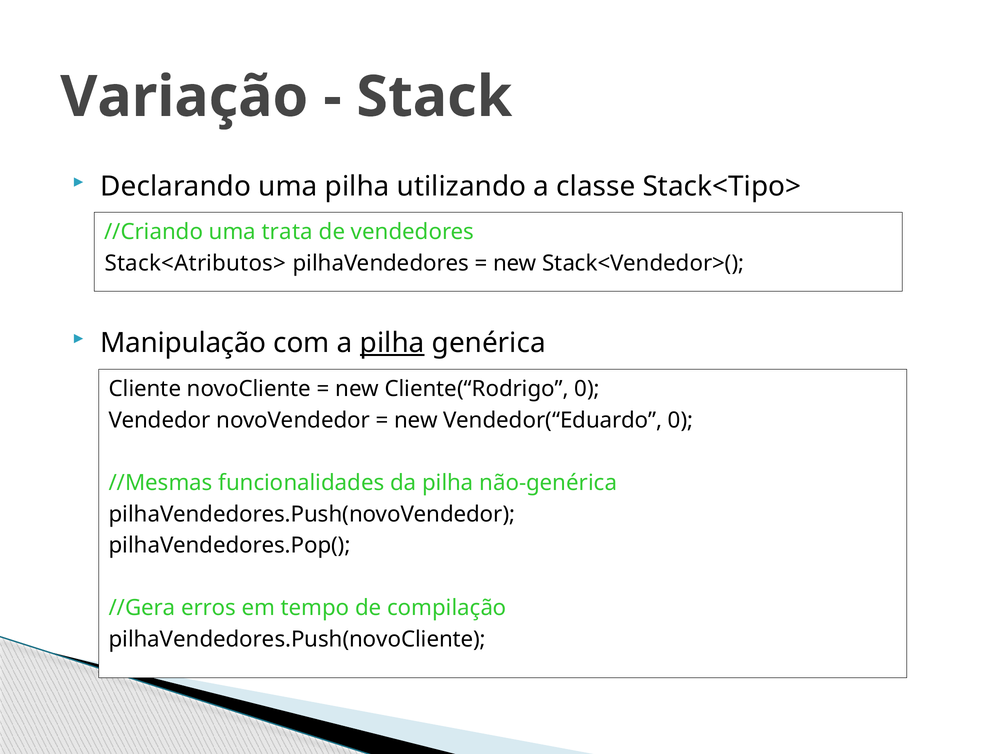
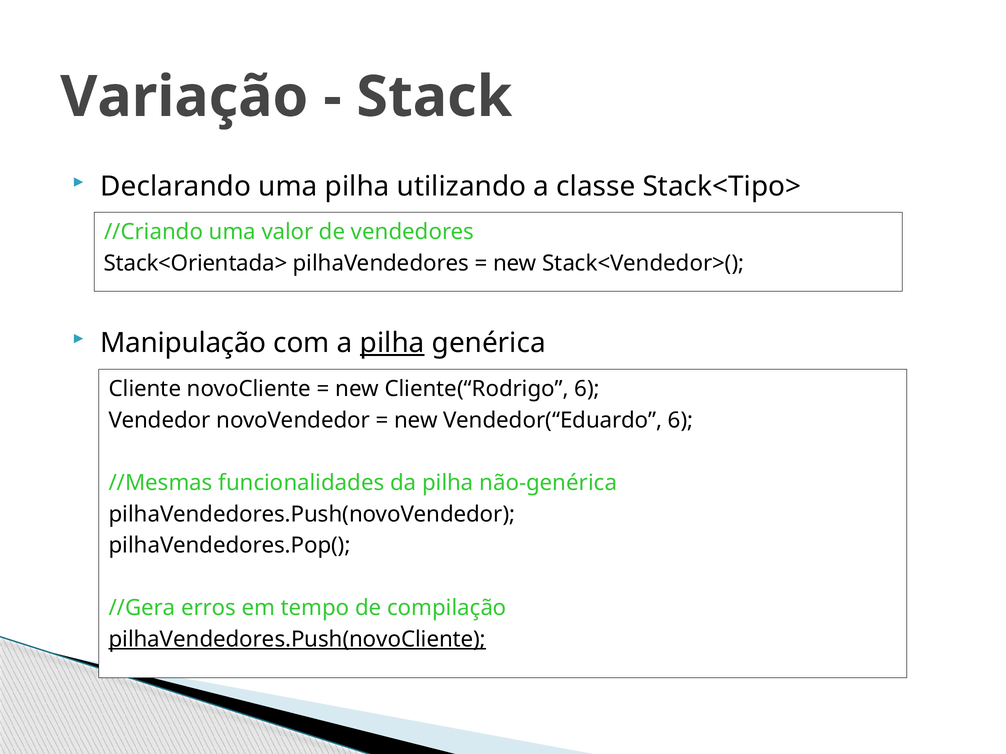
trata: trata -> valor (288, 232)
Stack<Atributos>: Stack<Atributos> -> Stack<Orientada> (196, 263)
Cliente(“Rodrigo 0: 0 -> 6 (587, 389)
Vendedor(“Eduardo 0: 0 -> 6 (680, 421)
pilhaVendedores.Push(novoCliente underline: none -> present (297, 640)
